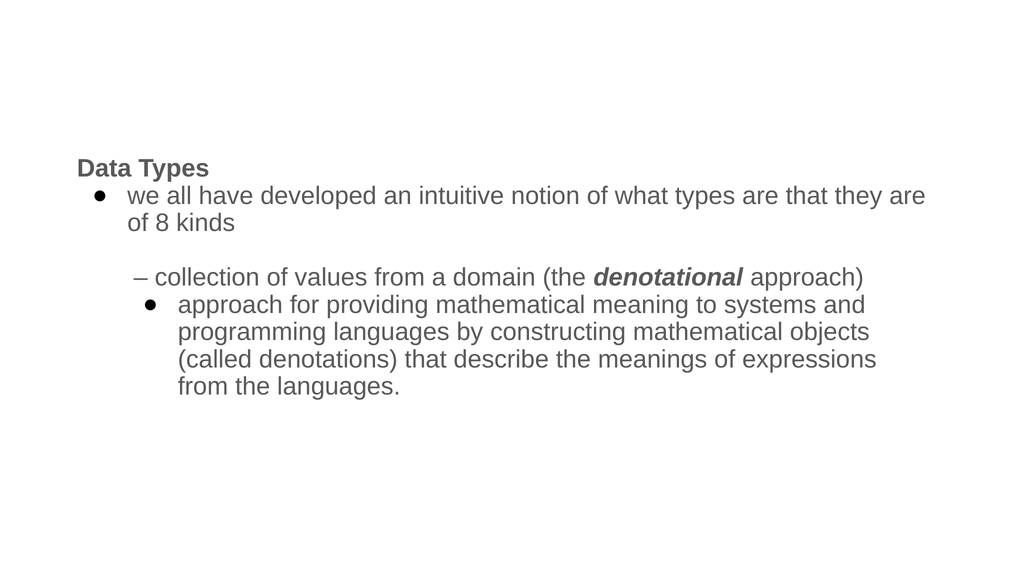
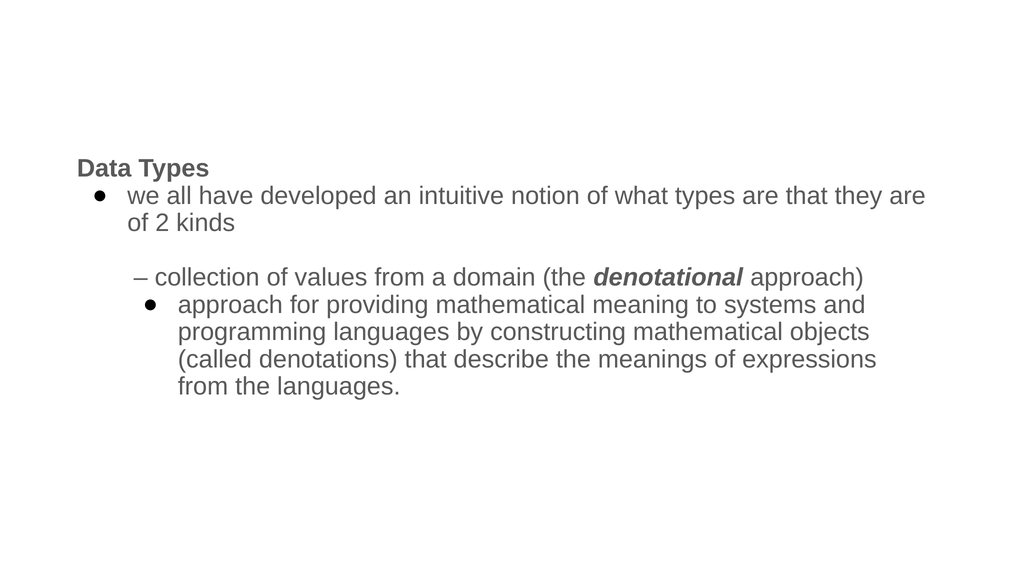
8: 8 -> 2 (162, 223)
